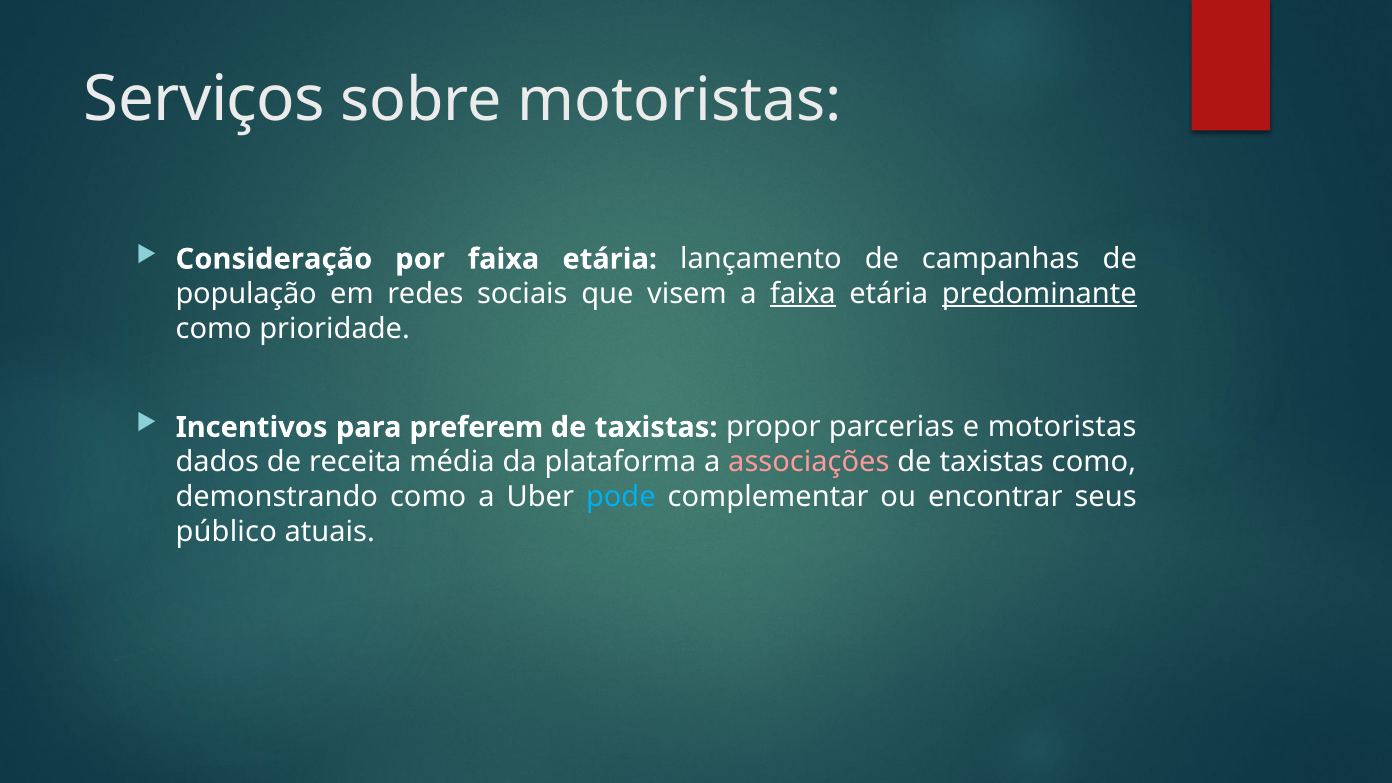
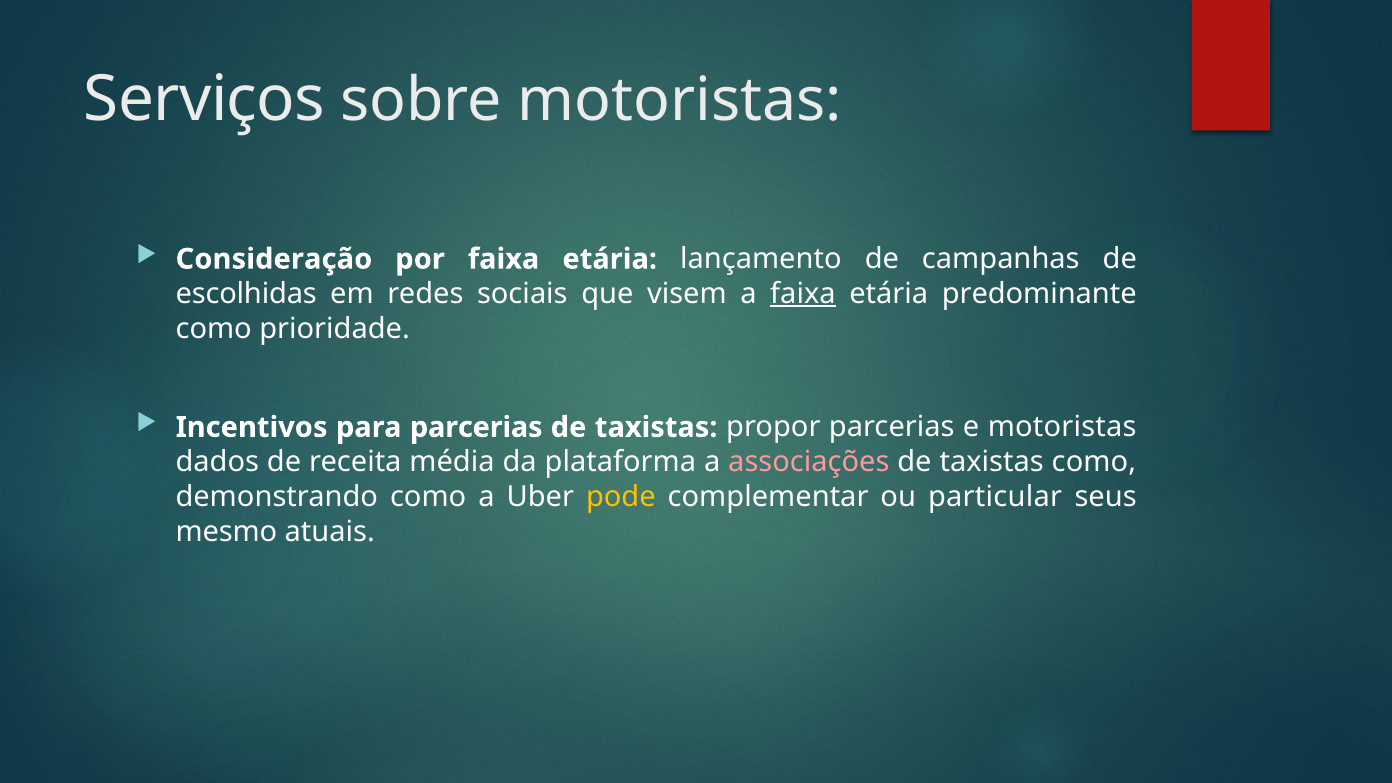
população: população -> escolhidas (246, 294)
predominante underline: present -> none (1039, 294)
para preferem: preferem -> parcerias (476, 427)
pode colour: light blue -> yellow (621, 497)
encontrar: encontrar -> particular (995, 497)
público: público -> mesmo (226, 532)
